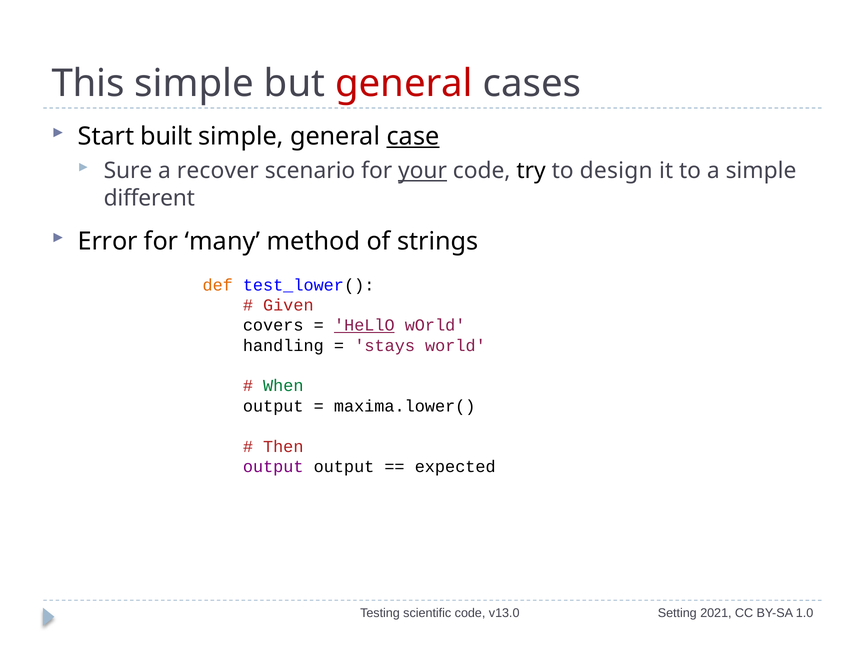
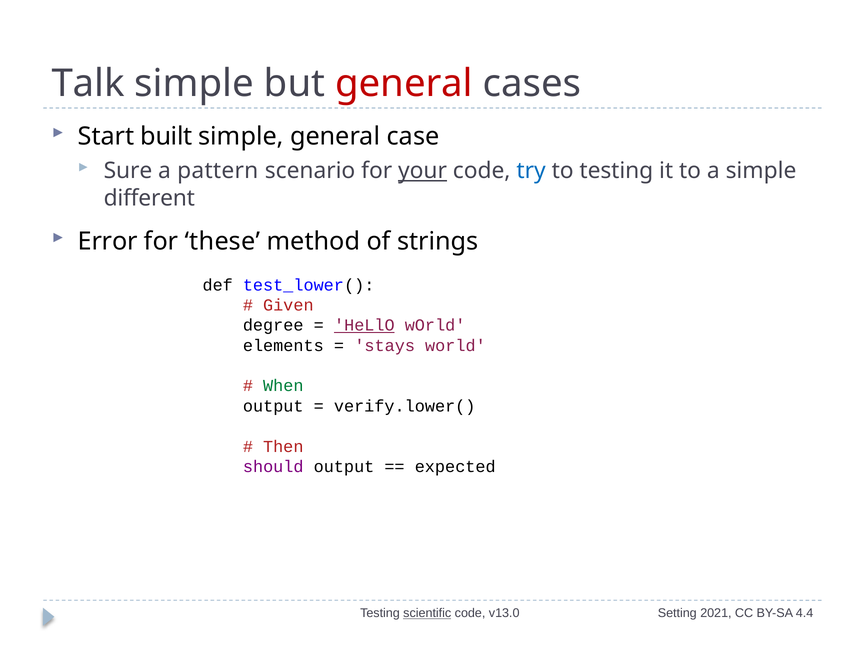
This: This -> Talk (88, 83)
case underline: present -> none (413, 137)
recover: recover -> pattern (218, 171)
try colour: black -> blue (531, 171)
to design: design -> testing (616, 171)
many: many -> these (222, 242)
def colour: orange -> black (218, 285)
covers: covers -> degree (273, 326)
handling: handling -> elements (283, 346)
maxima.lower(: maxima.lower( -> verify.lower( (405, 407)
output: output -> should (273, 467)
scientific underline: none -> present (427, 614)
1.0: 1.0 -> 4.4 (805, 614)
